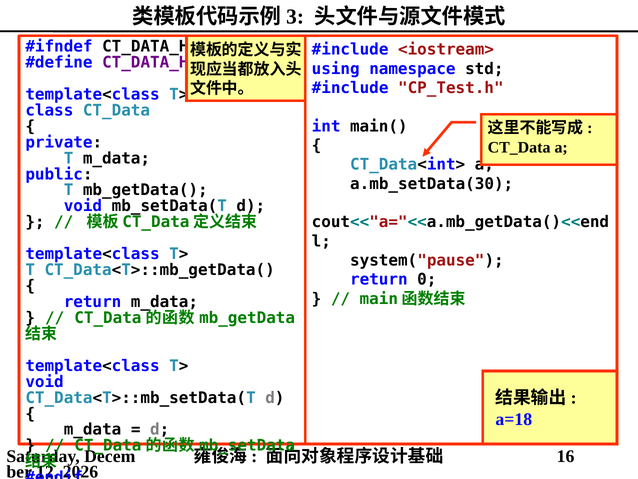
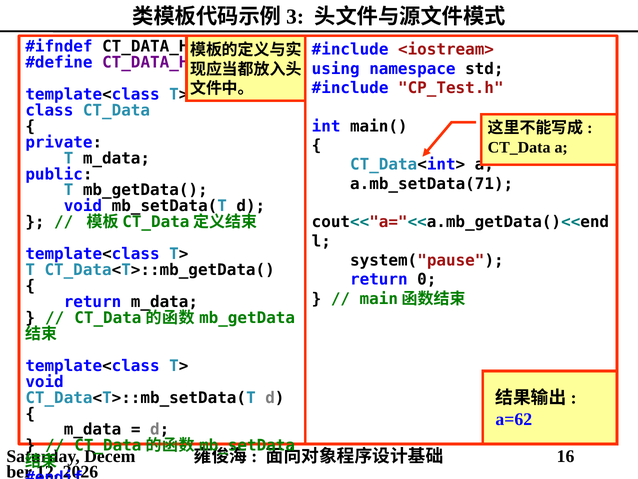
a.mb_setData(30: a.mb_setData(30 -> a.mb_setData(71 (432, 184)
a=18: a=18 -> a=62 (514, 419)
